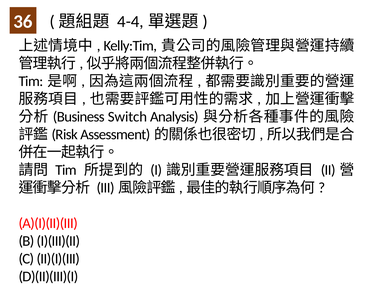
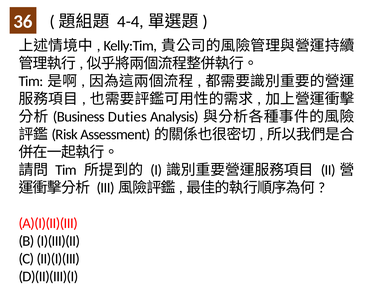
Switch: Switch -> Duties (127, 117)
